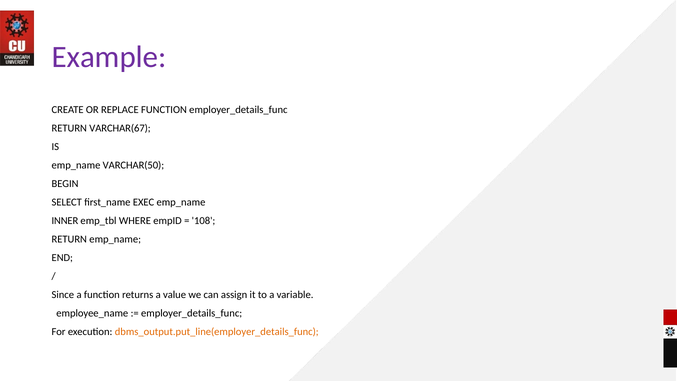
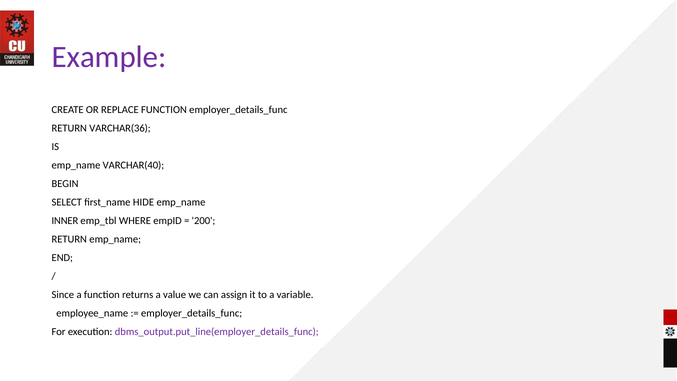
VARCHAR(67: VARCHAR(67 -> VARCHAR(36 (120, 128)
VARCHAR(50: VARCHAR(50 -> VARCHAR(40 (133, 165)
EXEC: EXEC -> HIDE (143, 202)
108: 108 -> 200 (204, 220)
dbms_output.put_line(employer_details_func colour: orange -> purple (217, 331)
